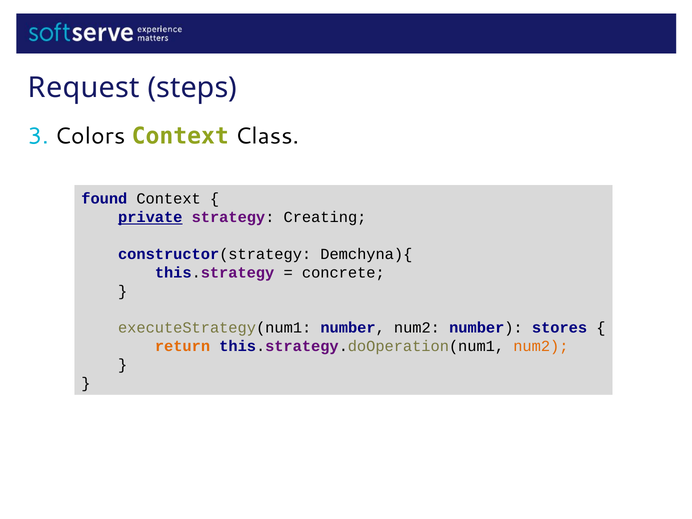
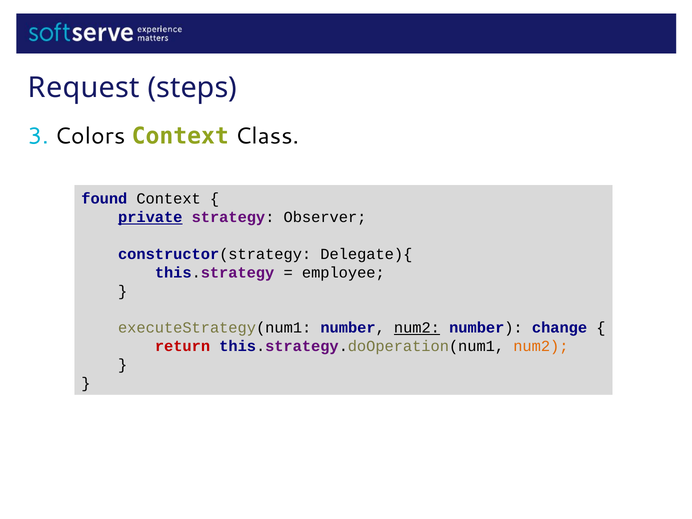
Creating: Creating -> Observer (325, 217)
Demchyna){: Demchyna){ -> Delegate){ (366, 254)
concrete: concrete -> employee (343, 273)
num2 underline: none -> present (417, 328)
stores: stores -> change (560, 328)
return colour: orange -> red (183, 346)
